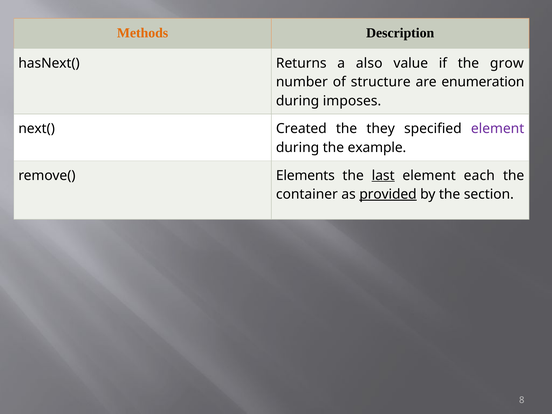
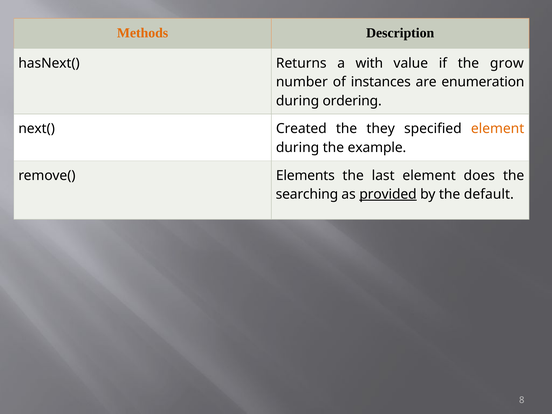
also: also -> with (369, 63)
structure: structure -> instances (381, 82)
imposes: imposes -> ordering (352, 101)
element colour: purple -> orange (498, 129)
last underline: present -> none (383, 175)
each: each -> does (479, 175)
container: container -> searching (307, 194)
section: section -> default (489, 194)
